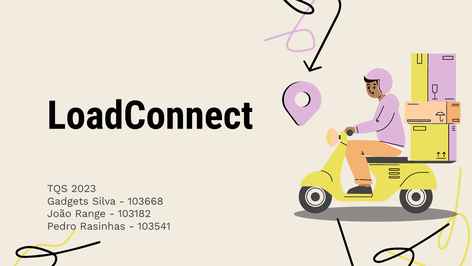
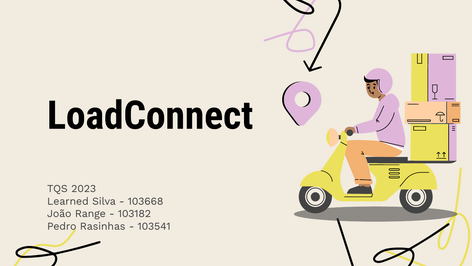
Gadgets: Gadgets -> Learned (68, 201)
